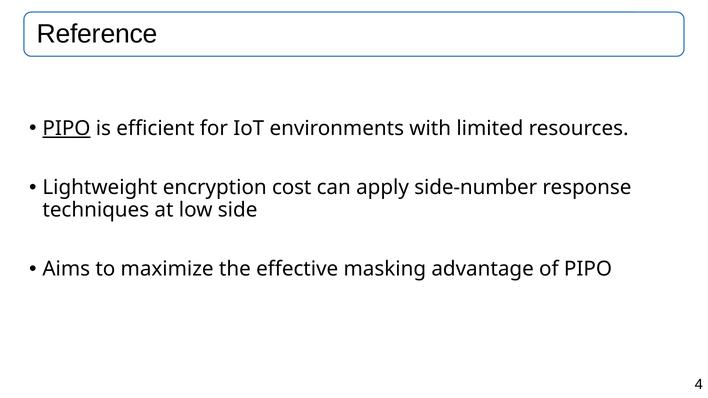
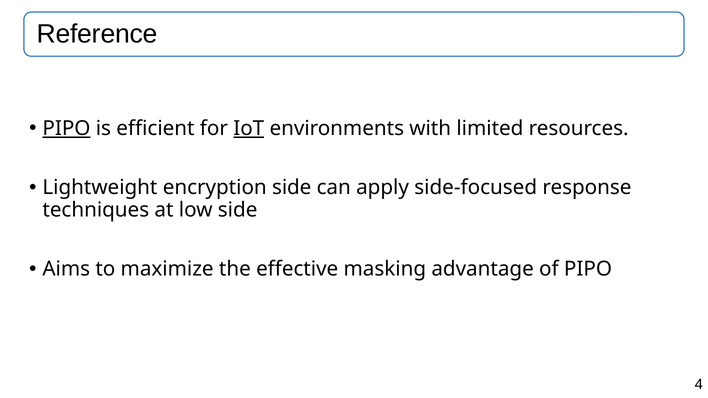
IoT underline: none -> present (249, 128)
encryption cost: cost -> side (292, 188)
side-number: side-number -> side-focused (476, 188)
